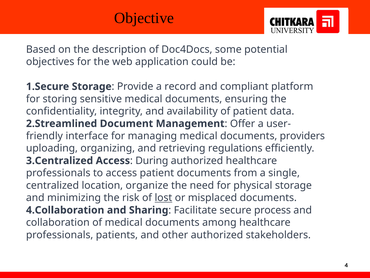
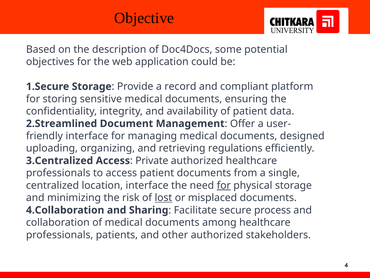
providers: providers -> designed (302, 136)
During: During -> Private (152, 160)
location organize: organize -> interface (147, 185)
for underline: none -> present (224, 185)
